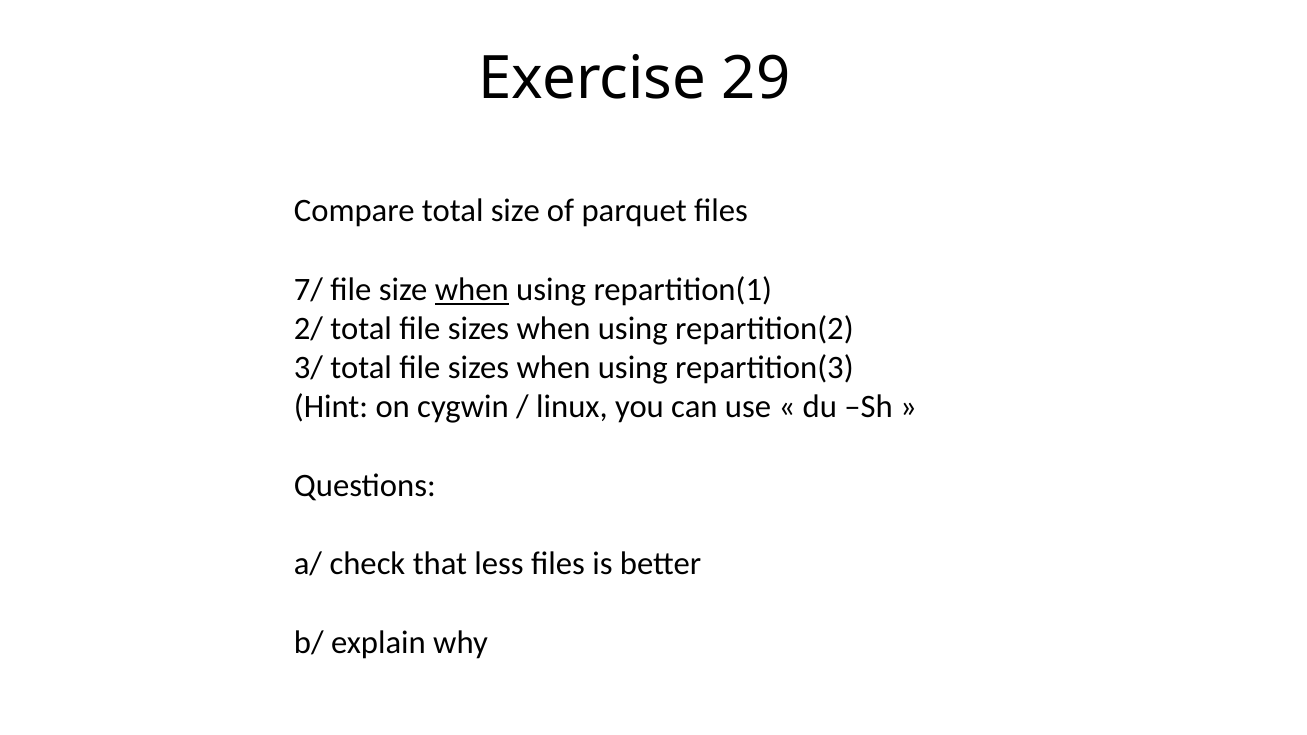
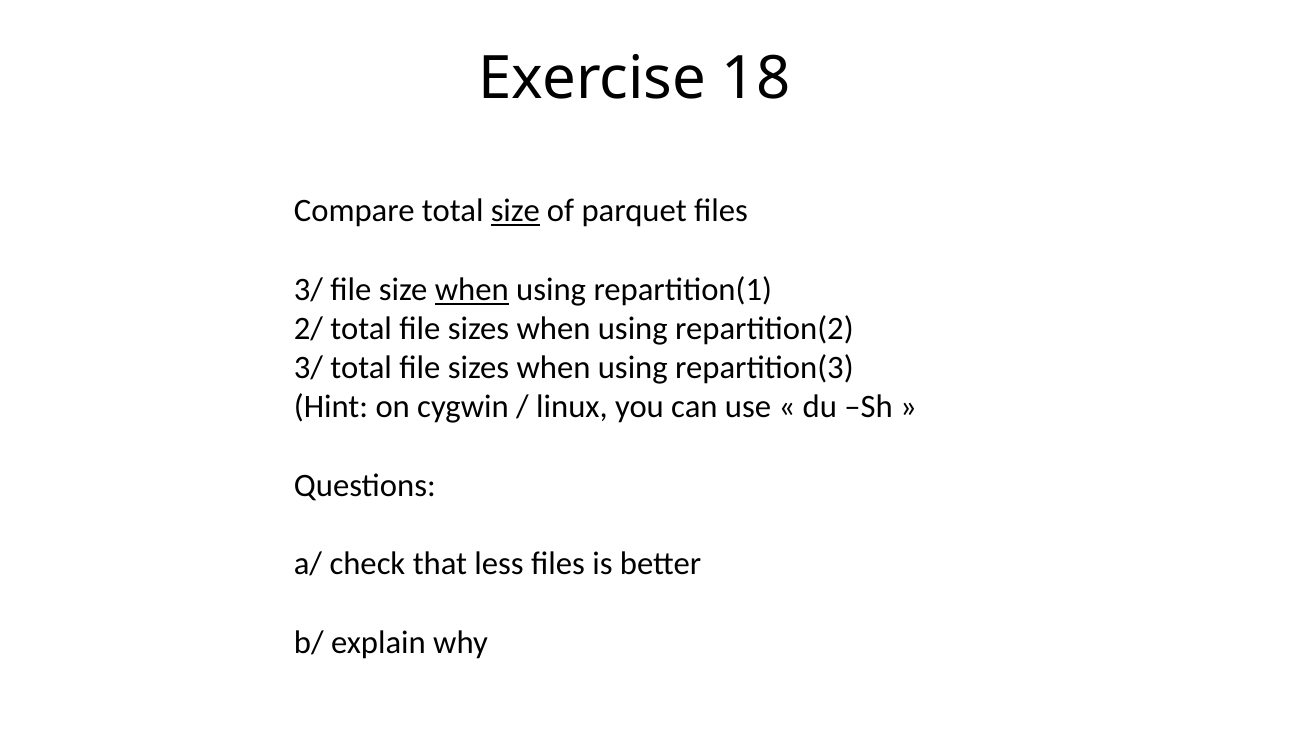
29: 29 -> 18 (756, 79)
size underline: none -> present (515, 211)
7/: 7/ -> 3/ (309, 290)
